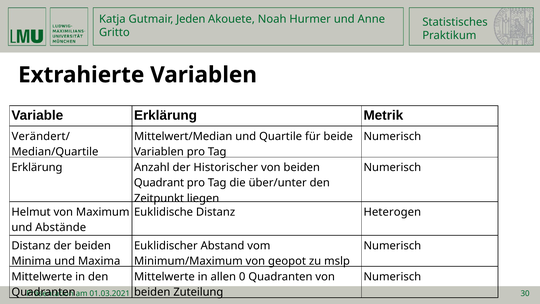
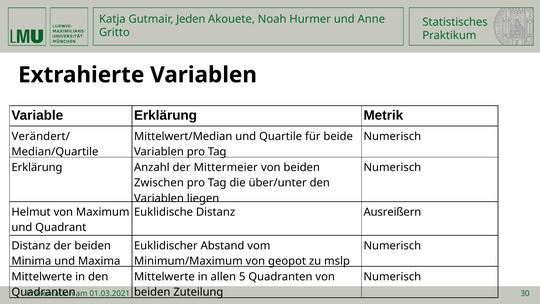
Historischer: Historischer -> Mittermeier (226, 167)
Quadrant: Quadrant -> Zwischen (159, 183)
Zeitpunkt: Zeitpunkt -> Variablen (159, 198)
Heterogen: Heterogen -> Ausreißern (392, 212)
Abstände: Abstände -> Quadrant (61, 227)
0: 0 -> 5 (242, 277)
